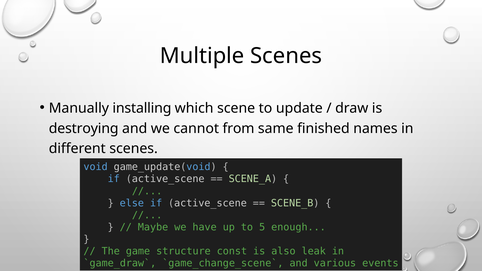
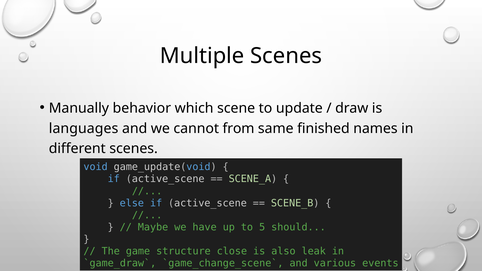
installing: installing -> behavior (142, 108)
destroying: destroying -> languages (84, 128)
enough: enough -> should (298, 227)
const: const -> close (232, 251)
